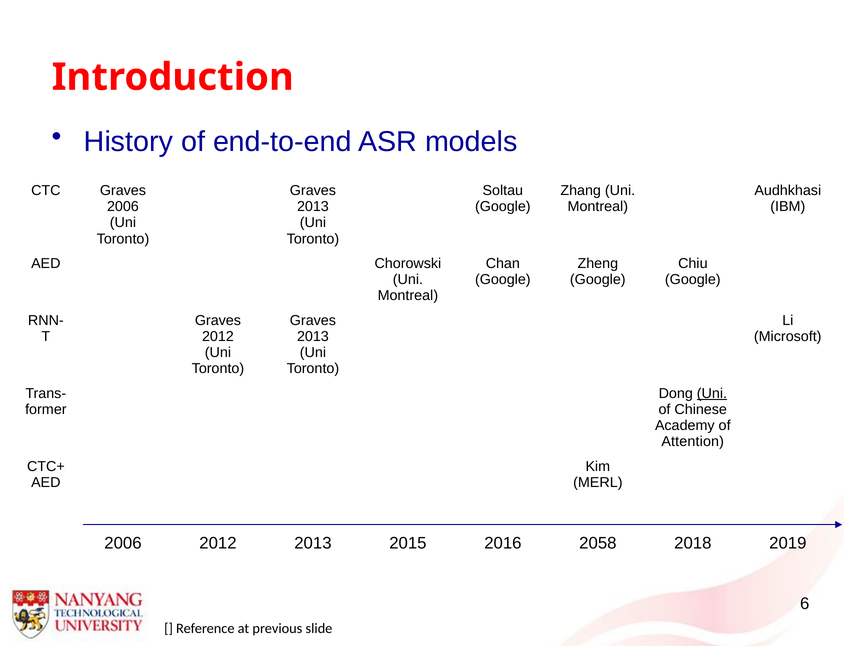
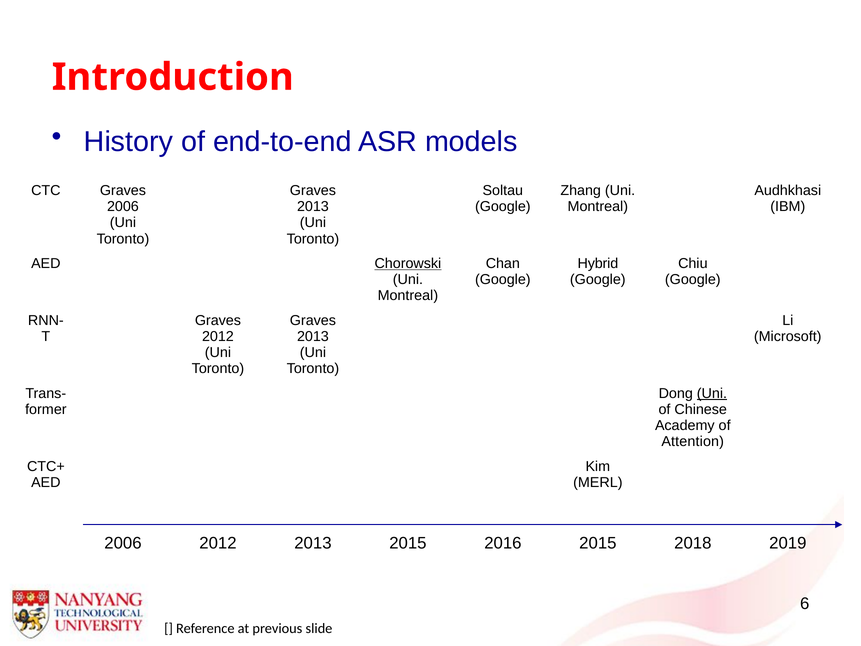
Chorowski underline: none -> present (408, 263)
Zheng: Zheng -> Hybrid (598, 263)
2016 2058: 2058 -> 2015 (598, 543)
